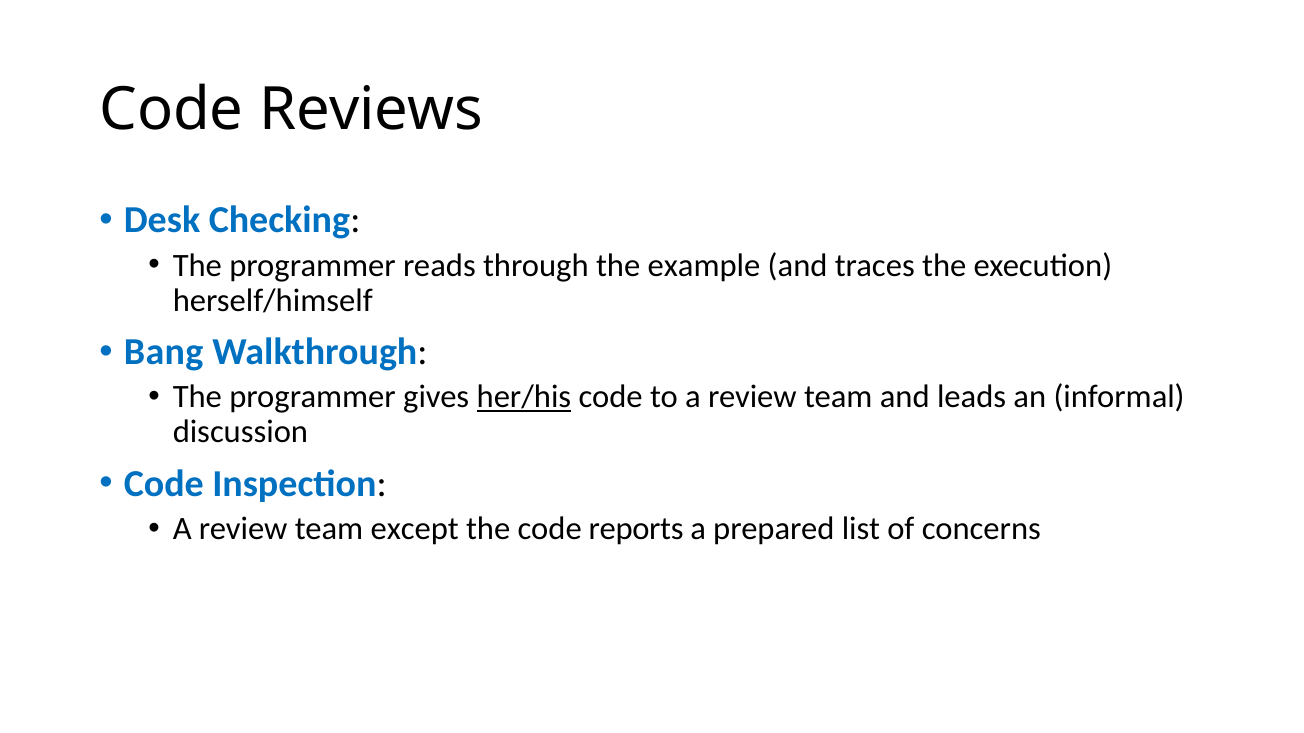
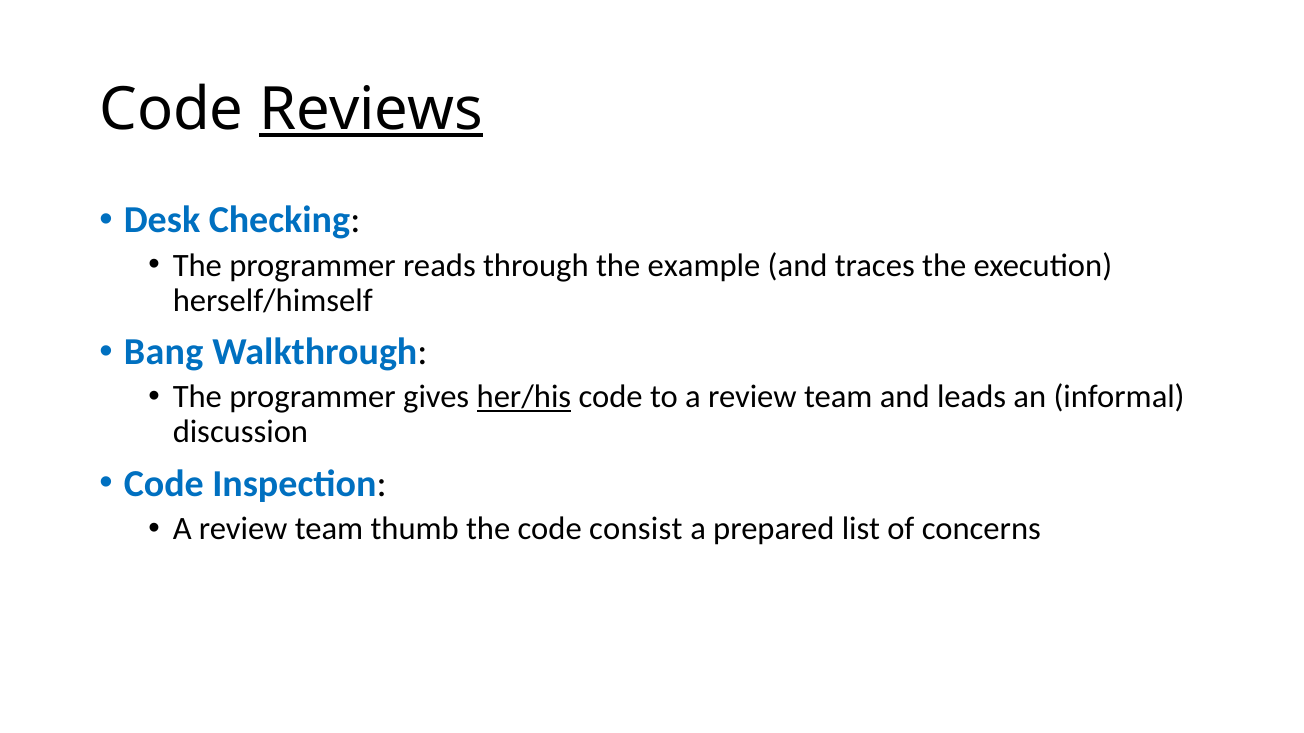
Reviews underline: none -> present (371, 110)
except: except -> thumb (415, 529)
reports: reports -> consist (636, 529)
